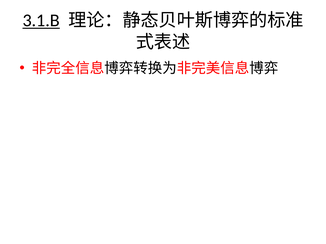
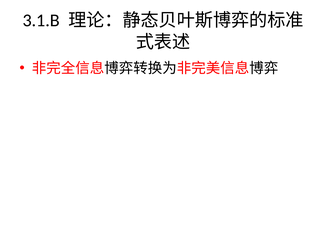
3.1.B underline: present -> none (41, 21)
